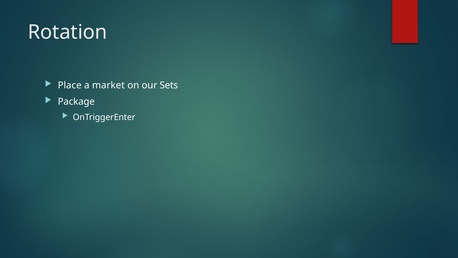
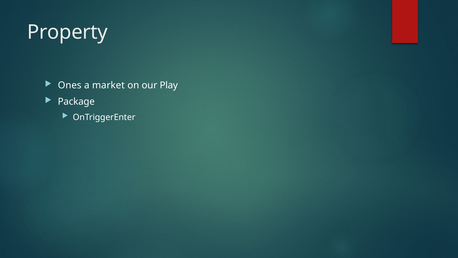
Rotation: Rotation -> Property (68, 32)
Place: Place -> Ones (70, 85)
Sets: Sets -> Play (169, 85)
